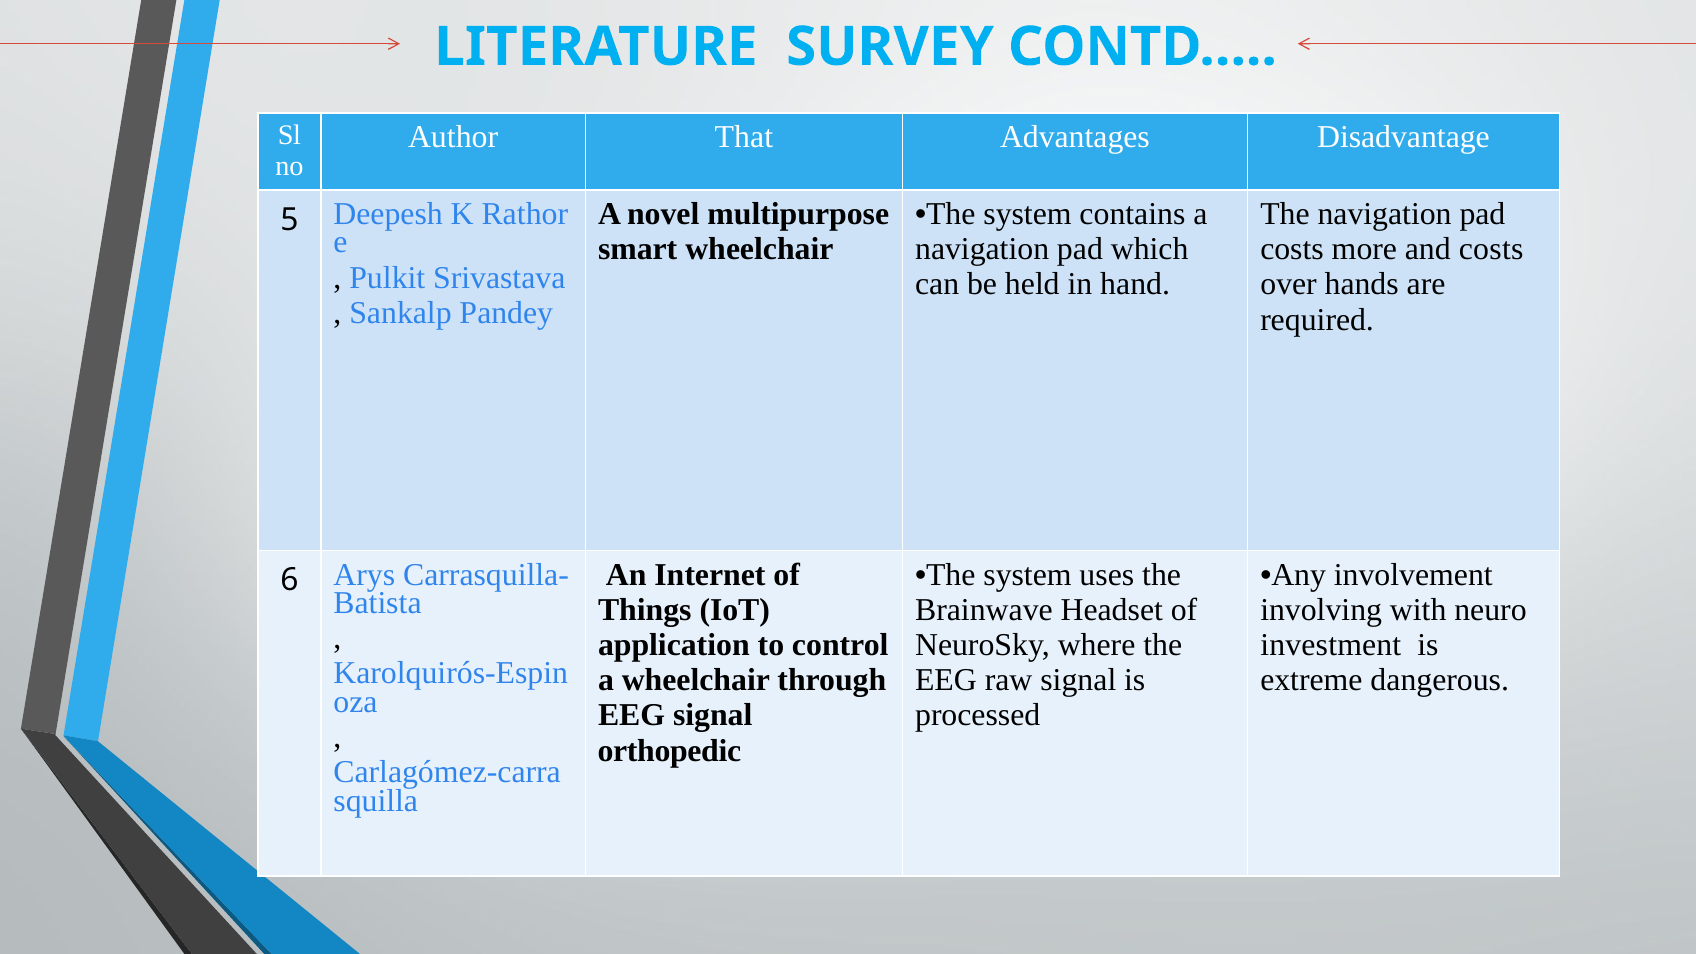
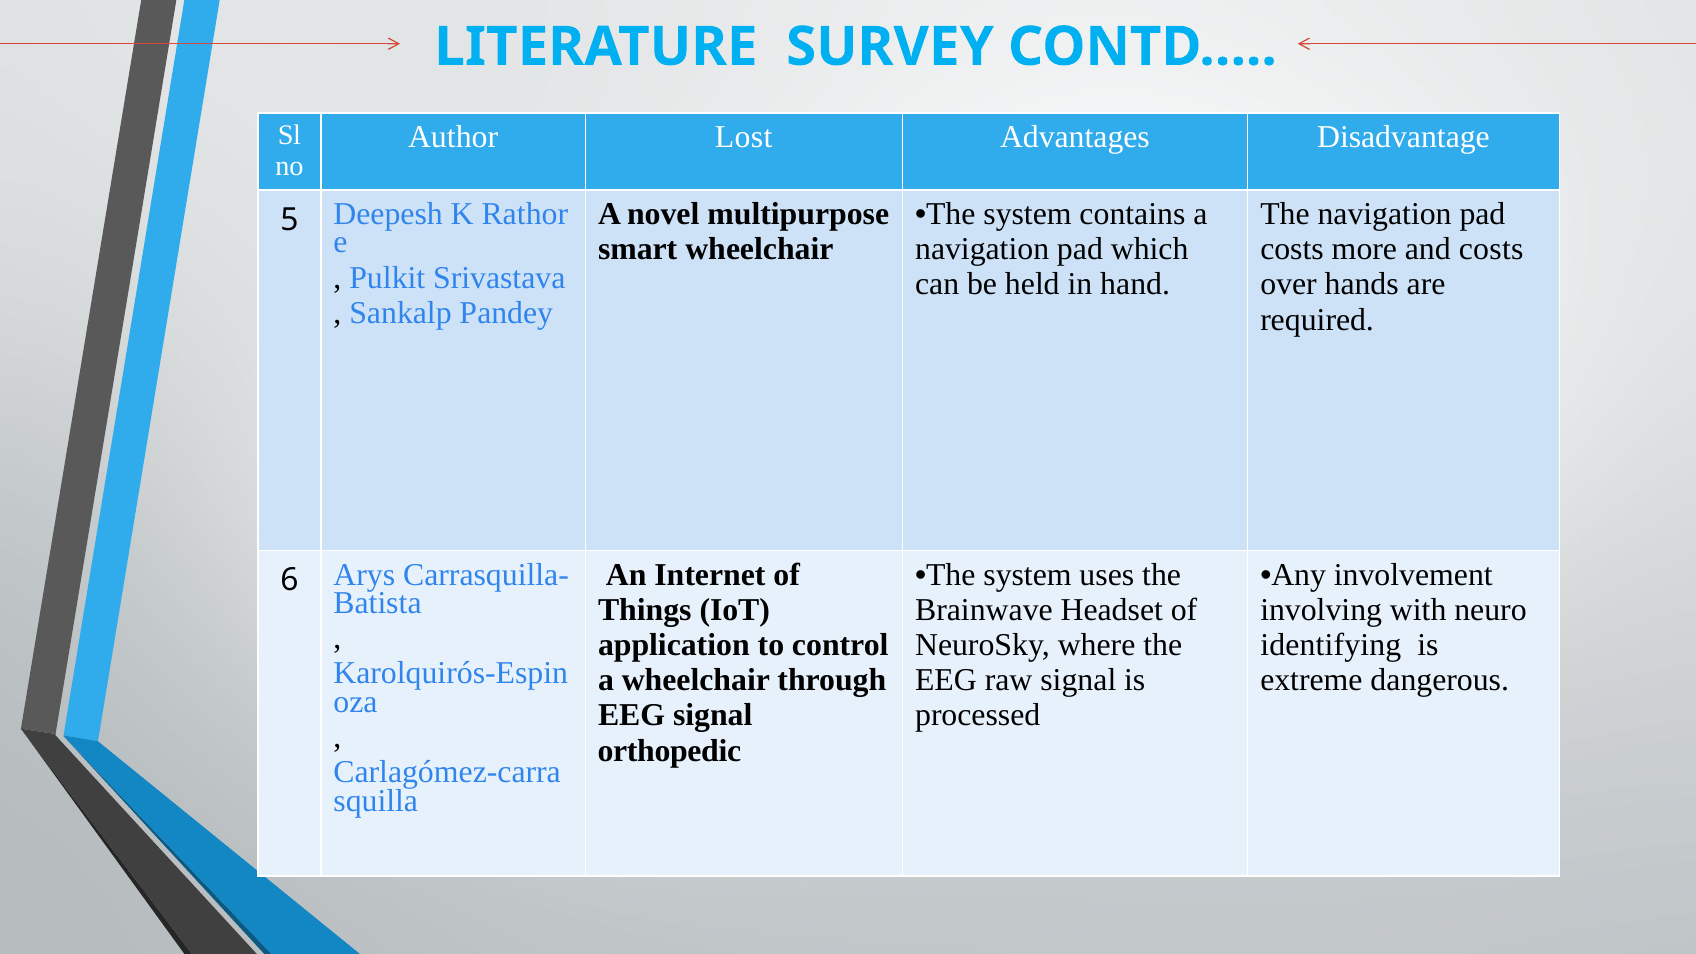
That: That -> Lost (744, 137)
investment: investment -> identifying (1331, 645)
